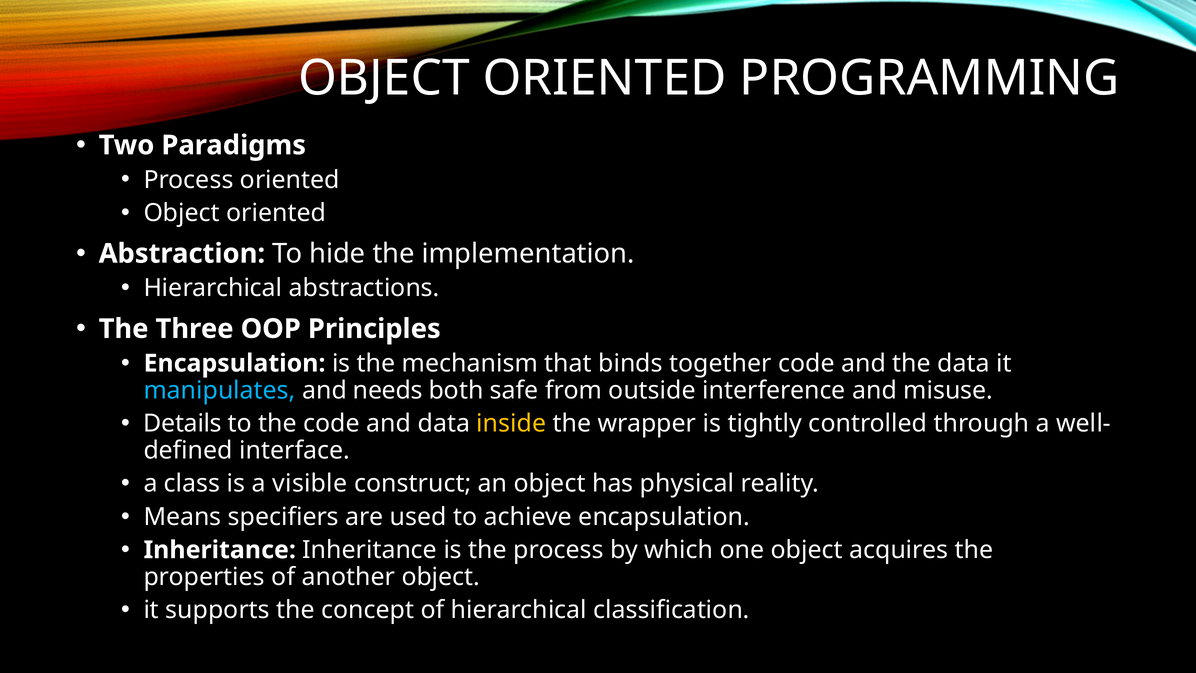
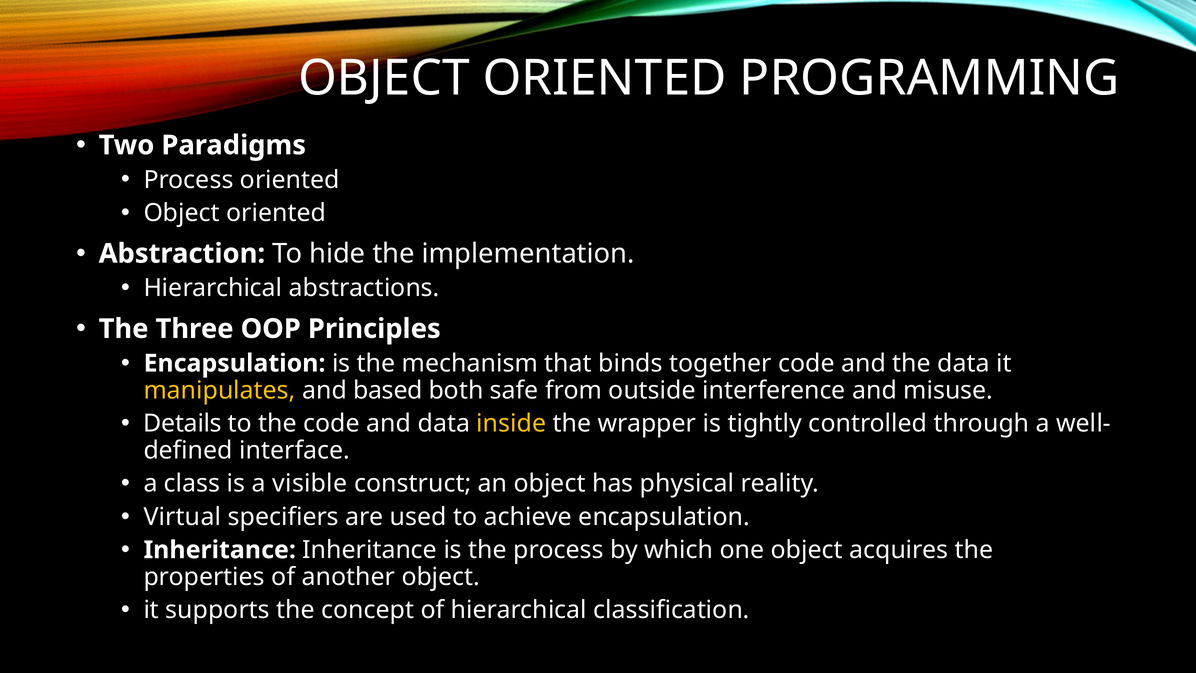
manipulates colour: light blue -> yellow (220, 390)
needs: needs -> based (388, 390)
Means: Means -> Virtual (182, 517)
